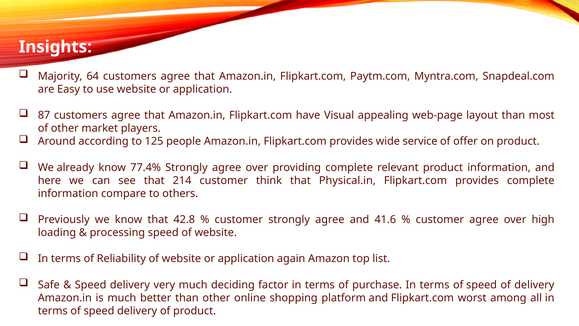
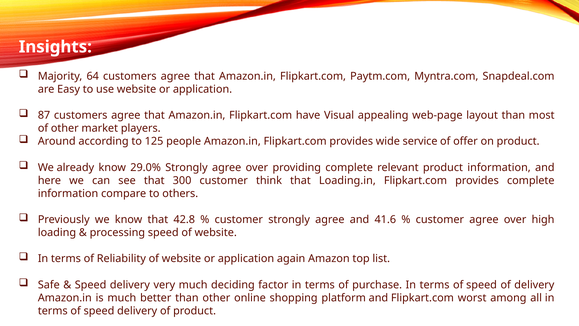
77.4%: 77.4% -> 29.0% (146, 167)
214: 214 -> 300 (182, 180)
Physical.in: Physical.in -> Loading.in (347, 180)
